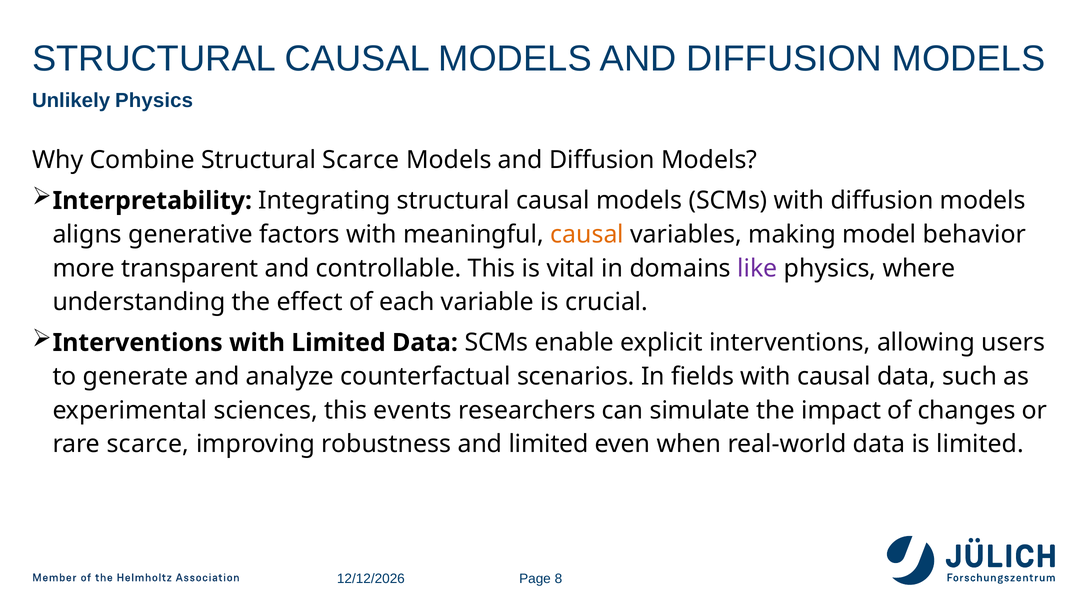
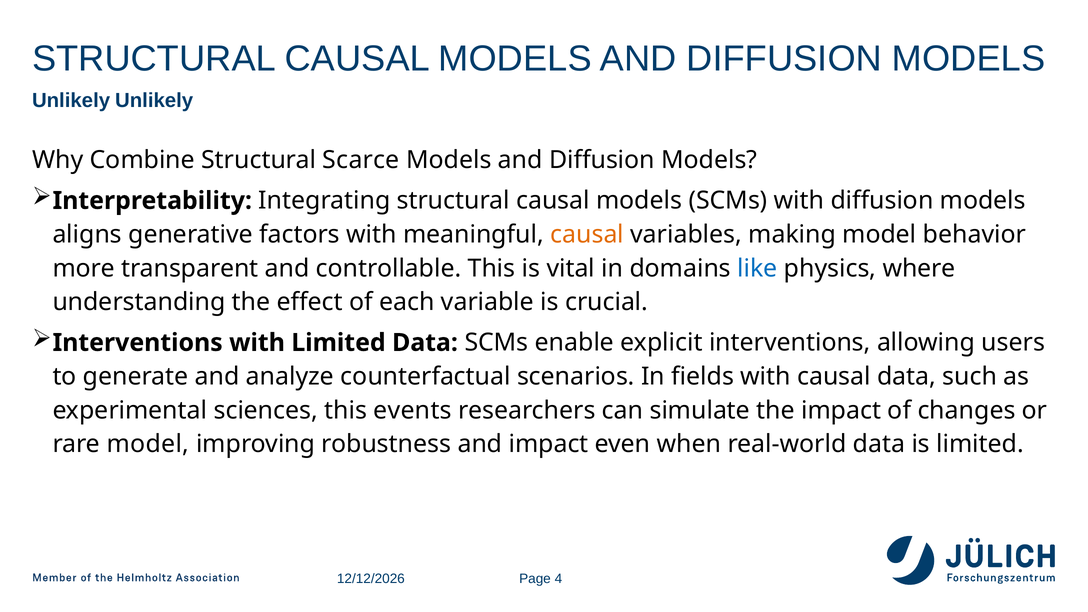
Unlikely Physics: Physics -> Unlikely (154, 101)
like colour: purple -> blue (757, 268)
rare scarce: scarce -> model (148, 444)
and limited: limited -> impact (549, 444)
8: 8 -> 4 (558, 579)
